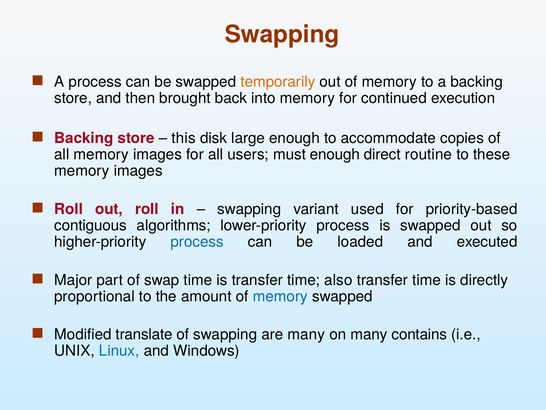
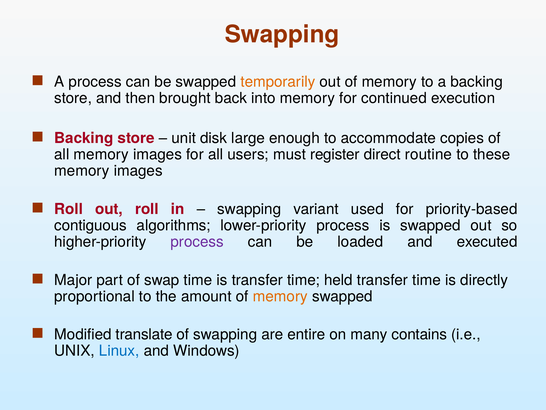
this: this -> unit (184, 138)
must enough: enough -> register (335, 154)
process colour: blue -> purple (197, 242)
also: also -> held (338, 280)
memory colour: blue -> orange (280, 296)
are many: many -> entire (306, 334)
